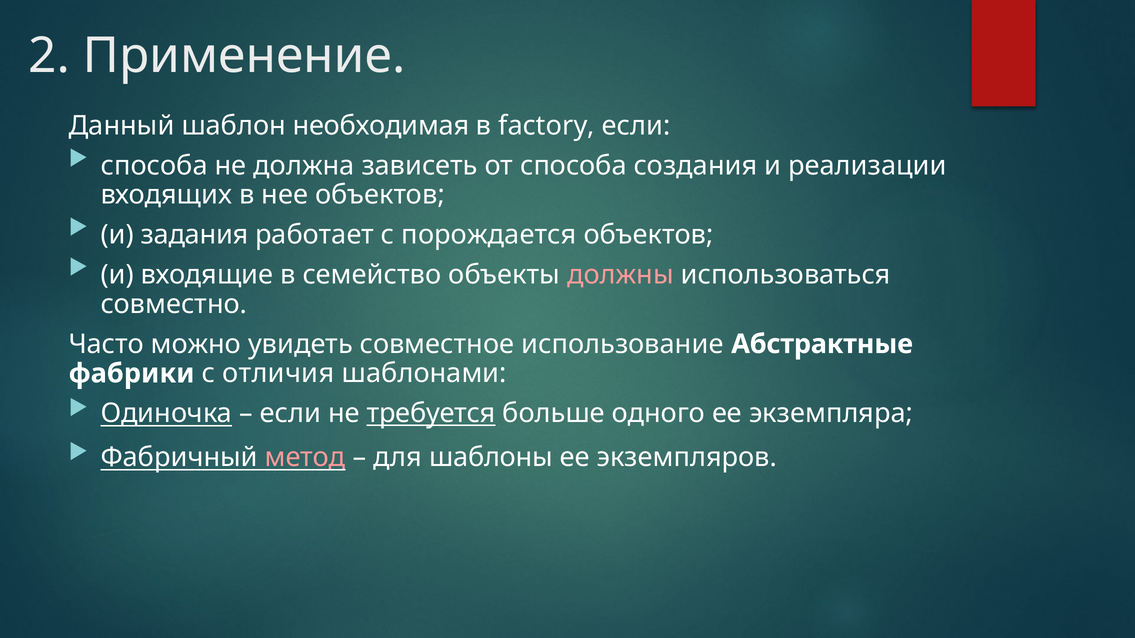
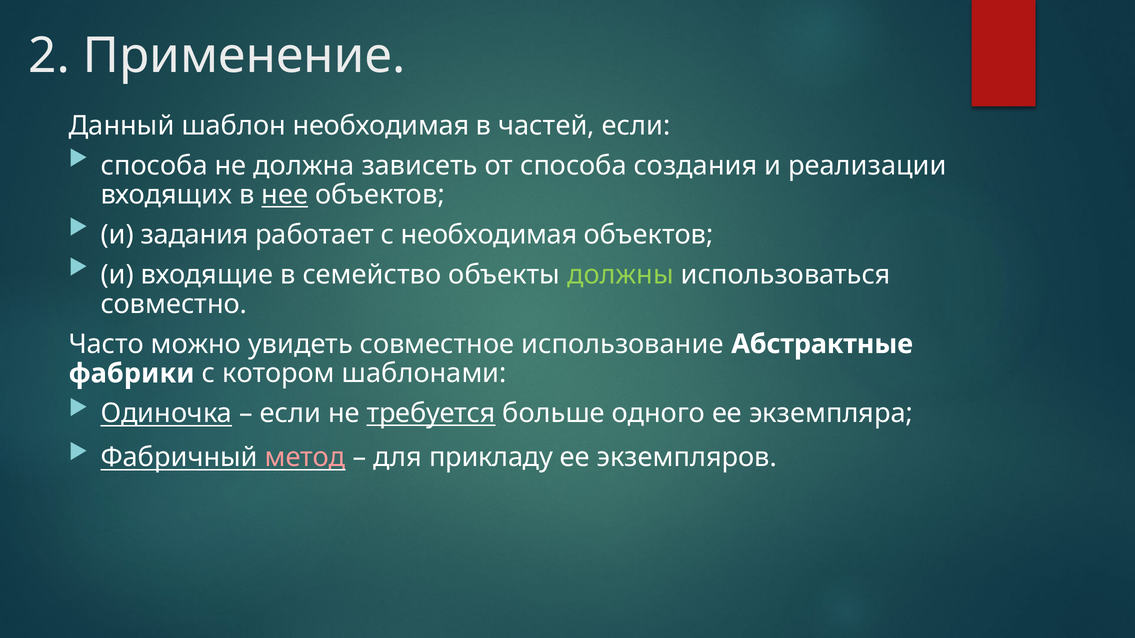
factory: factory -> частей (546, 126)
нее underline: none -> present (285, 195)
с порождается: порождается -> необходимая (489, 235)
должны colour: pink -> light green (621, 275)
отличия: отличия -> котором (278, 374)
шаблоны: шаблоны -> прикладу (491, 458)
